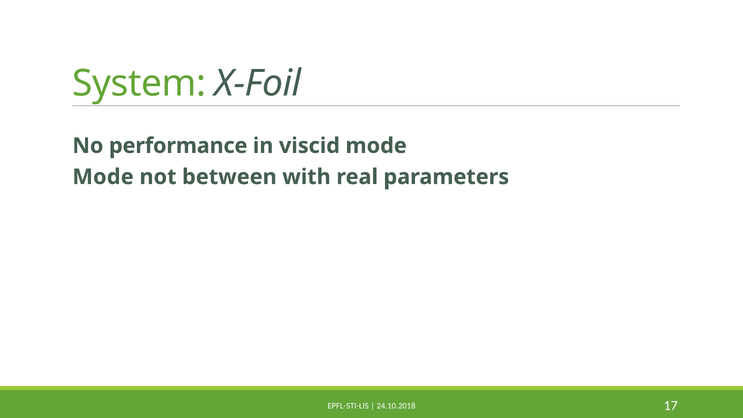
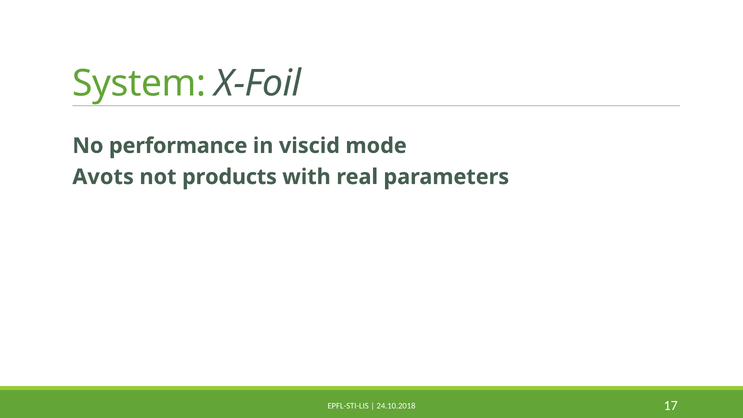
Mode: Mode -> Avots (103, 177)
between: between -> products (230, 177)
